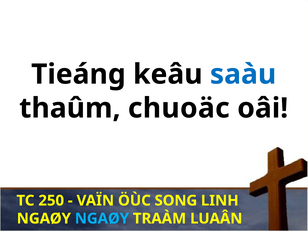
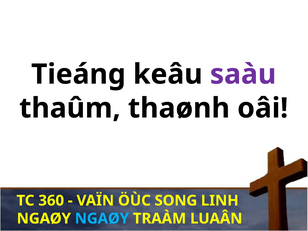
saàu colour: blue -> purple (243, 74)
chuoäc: chuoäc -> thaønh (179, 108)
250: 250 -> 360 (51, 201)
